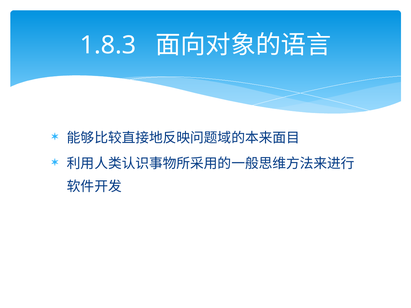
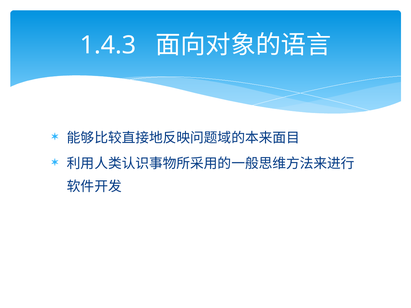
1.8.3: 1.8.3 -> 1.4.3 (108, 45)
